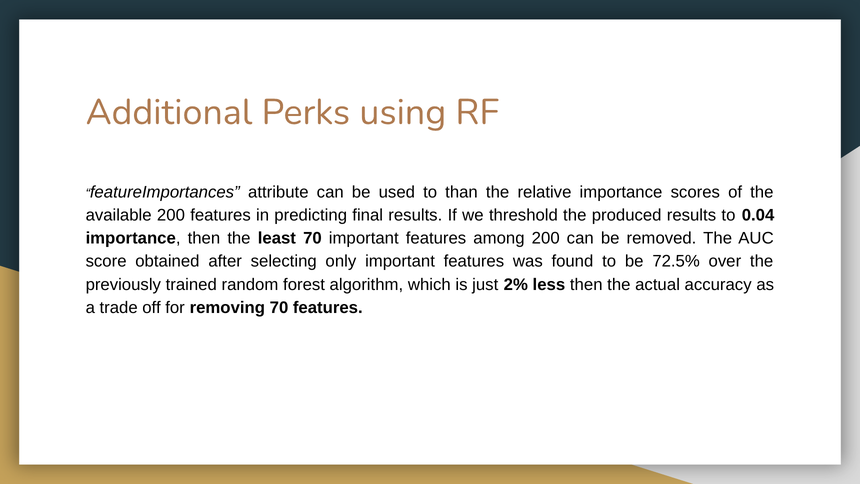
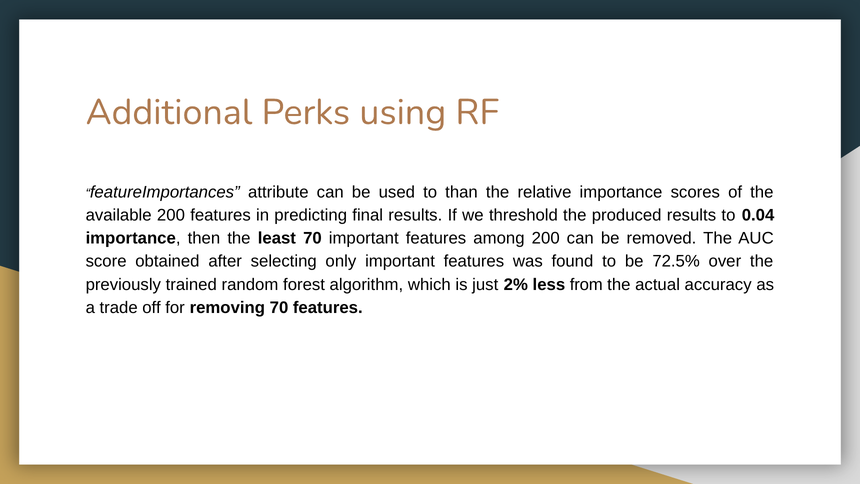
less then: then -> from (586, 284)
